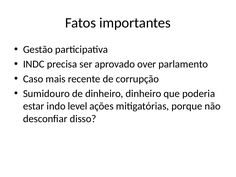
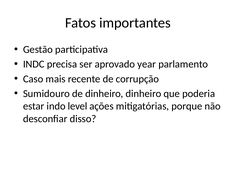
over: over -> year (147, 64)
